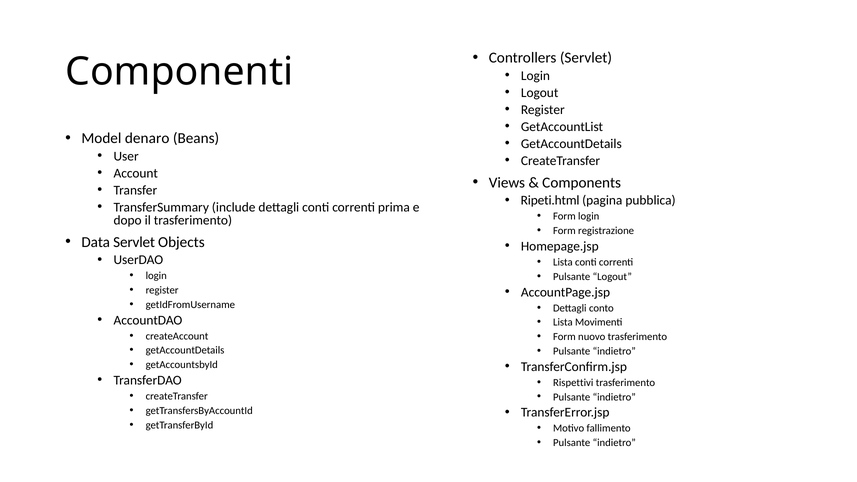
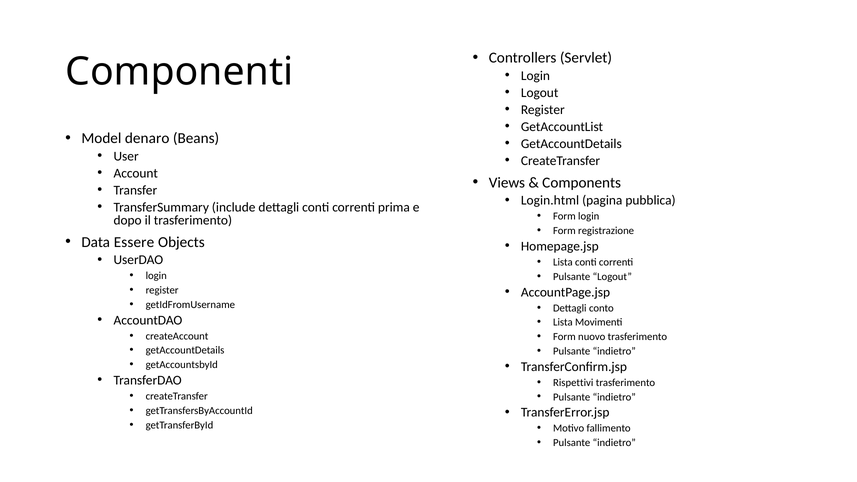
Ripeti.html: Ripeti.html -> Login.html (550, 201)
Data Servlet: Servlet -> Essere (134, 242)
